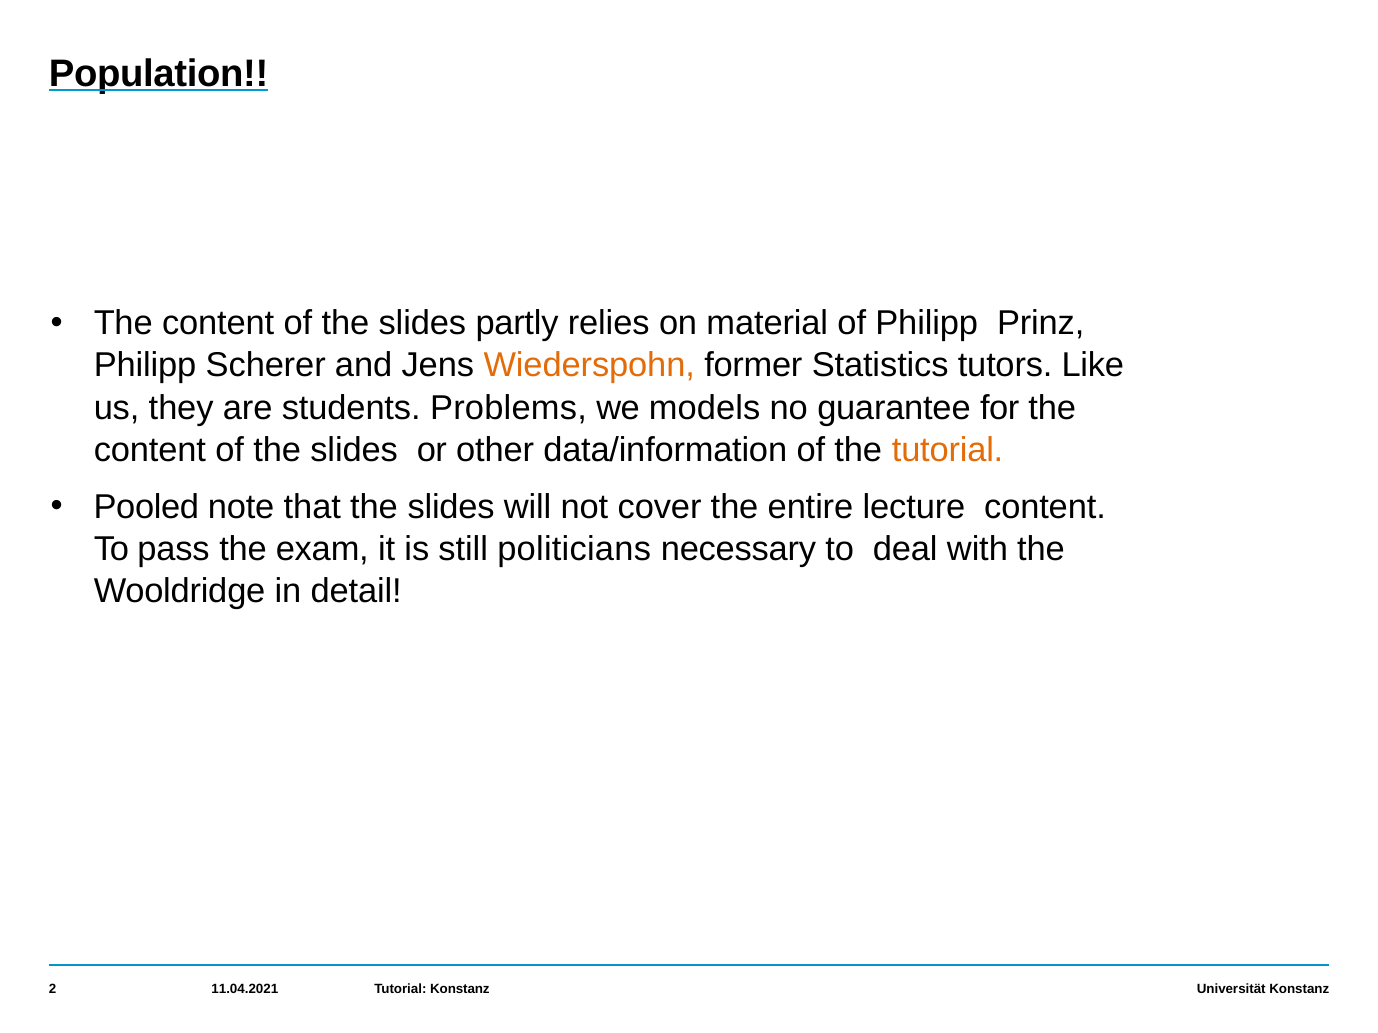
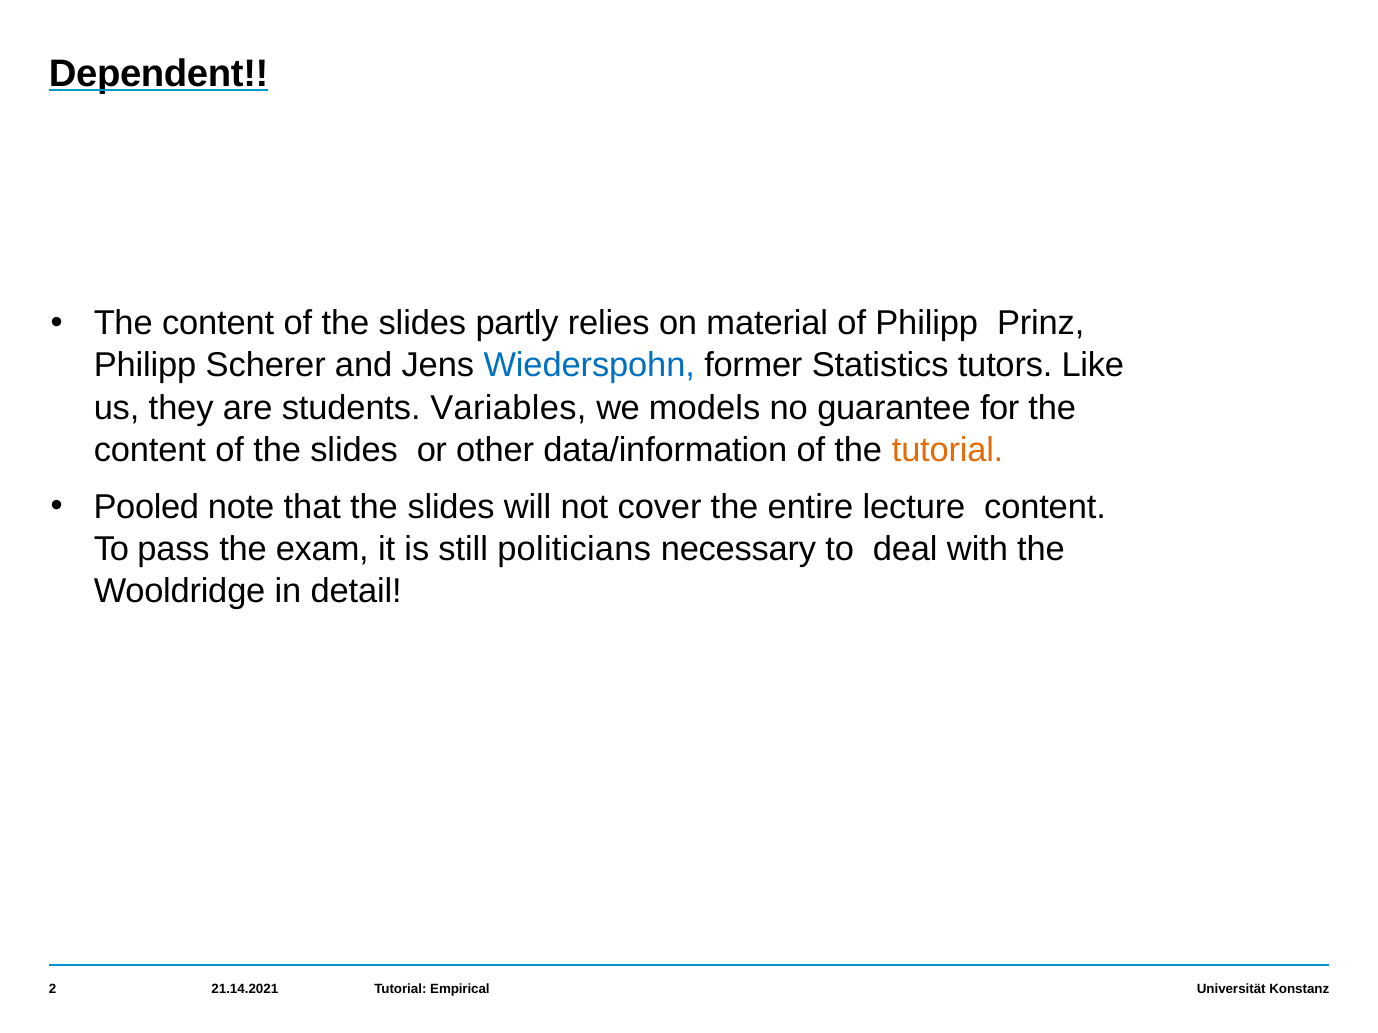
Population: Population -> Dependent (159, 73)
Wiederspohn colour: orange -> blue (589, 366)
Problems: Problems -> Variables (508, 408)
11.04.2021: 11.04.2021 -> 21.14.2021 (245, 990)
Tutorial Konstanz: Konstanz -> Empirical (460, 990)
